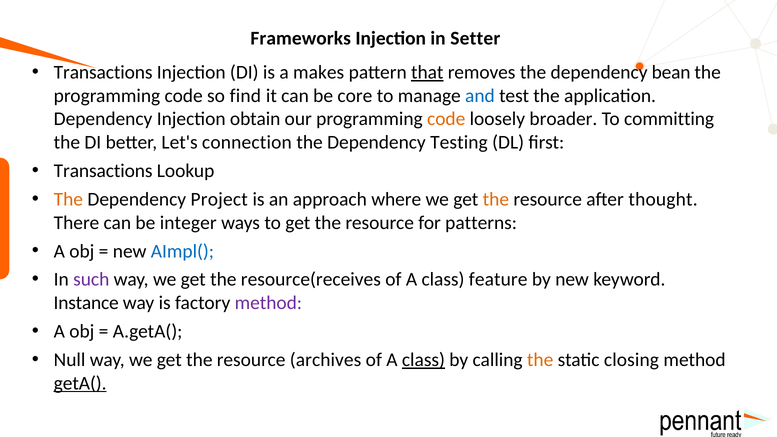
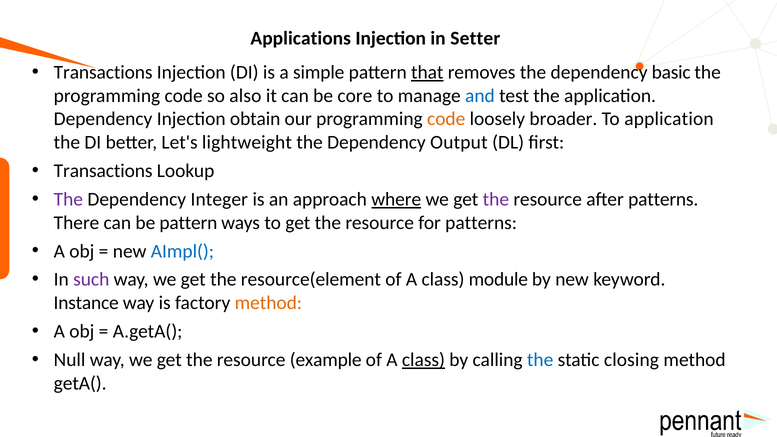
Frameworks: Frameworks -> Applications (301, 38)
makes: makes -> simple (319, 72)
bean: bean -> basic (671, 72)
find: find -> also (245, 96)
To committing: committing -> application (669, 119)
connection: connection -> lightweight (247, 142)
Testing: Testing -> Output (459, 142)
The colour: orange -> purple (68, 199)
Project: Project -> Integer (219, 199)
where underline: none -> present (396, 199)
the colour: orange -> purple (496, 199)
after thought: thought -> patterns (663, 199)
be integer: integer -> pattern (188, 223)
resource(receives: resource(receives -> resource(element (311, 280)
feature: feature -> module (498, 280)
method colour: purple -> orange (268, 303)
archives: archives -> example (326, 360)
the colour: orange -> blue (540, 360)
getA( underline: present -> none (80, 383)
